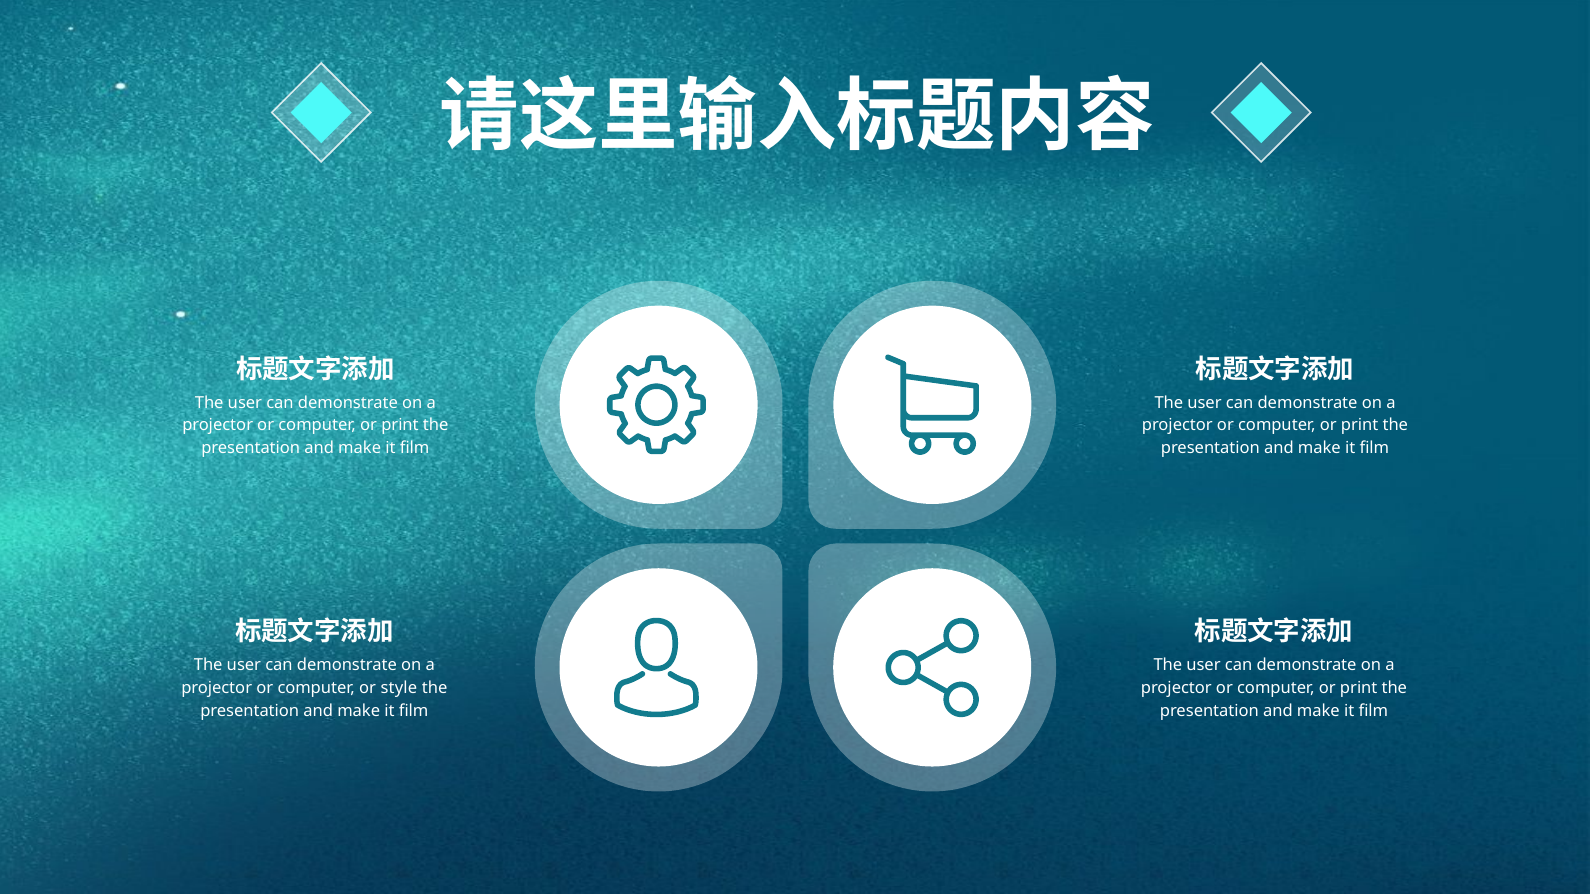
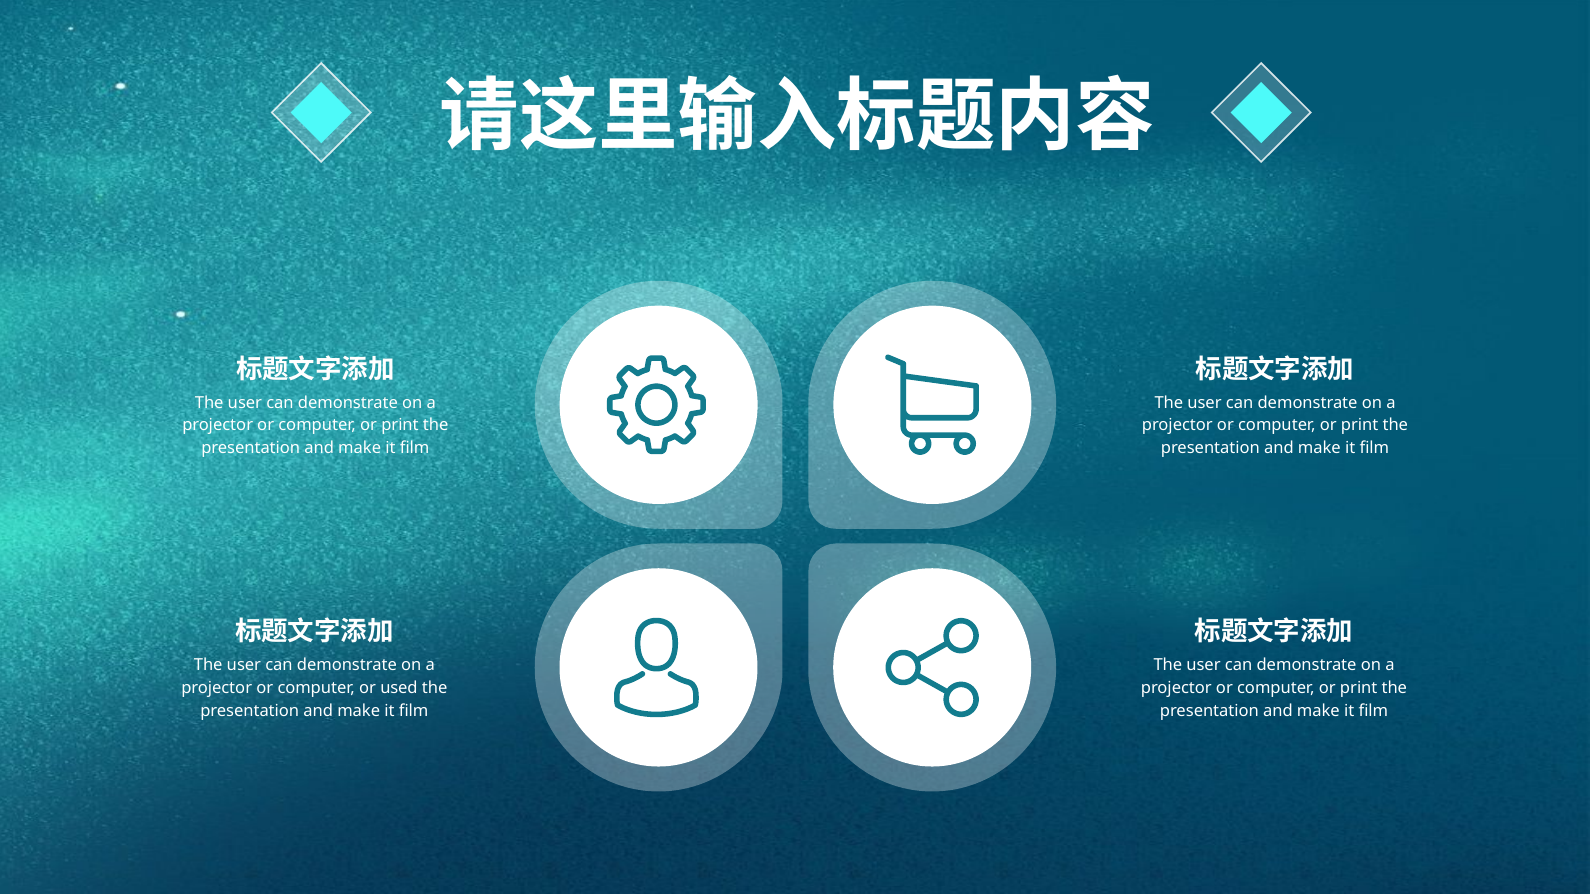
style: style -> used (399, 688)
